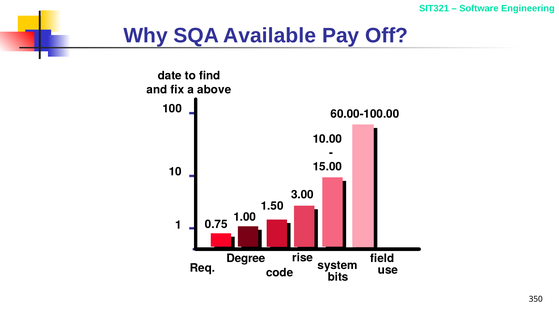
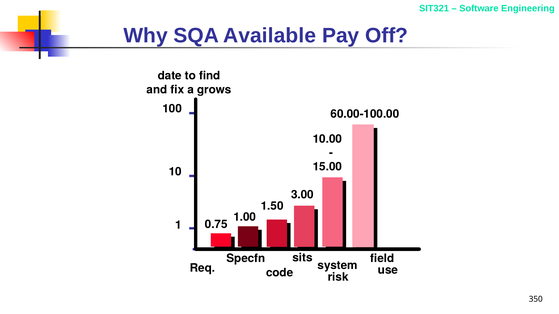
above: above -> grows (214, 90)
rise: rise -> sits (303, 258)
Degree: Degree -> Specfn (246, 259)
bits: bits -> risk (338, 277)
